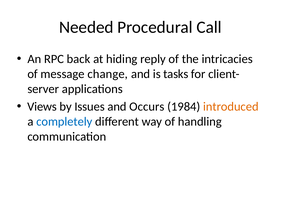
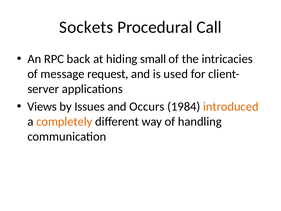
Needed: Needed -> Sockets (86, 27)
reply: reply -> small (153, 59)
change: change -> request (108, 74)
tasks: tasks -> used (176, 74)
completely colour: blue -> orange (64, 121)
